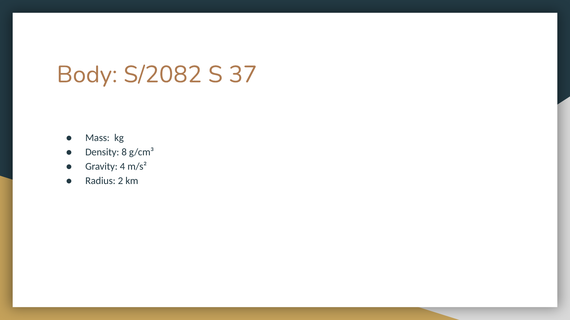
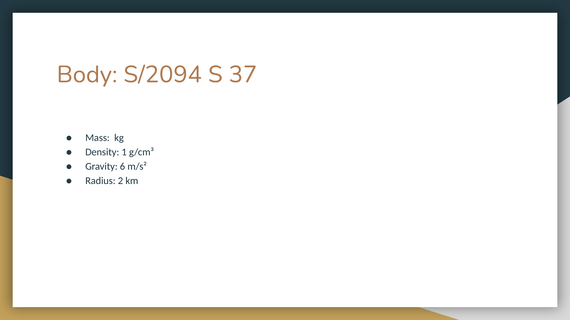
S/2082: S/2082 -> S/2094 (163, 75)
8: 8 -> 1 (124, 152)
4: 4 -> 6 (123, 167)
